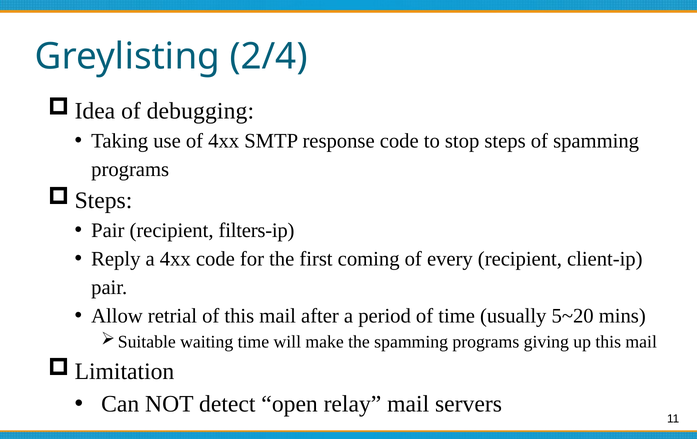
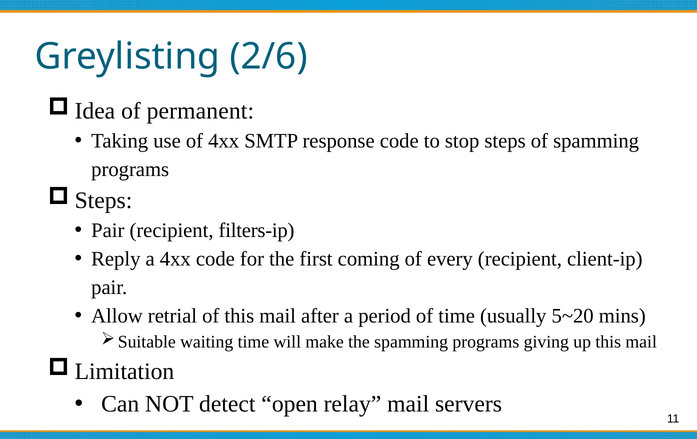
2/4: 2/4 -> 2/6 (269, 57)
debugging: debugging -> permanent (200, 111)
